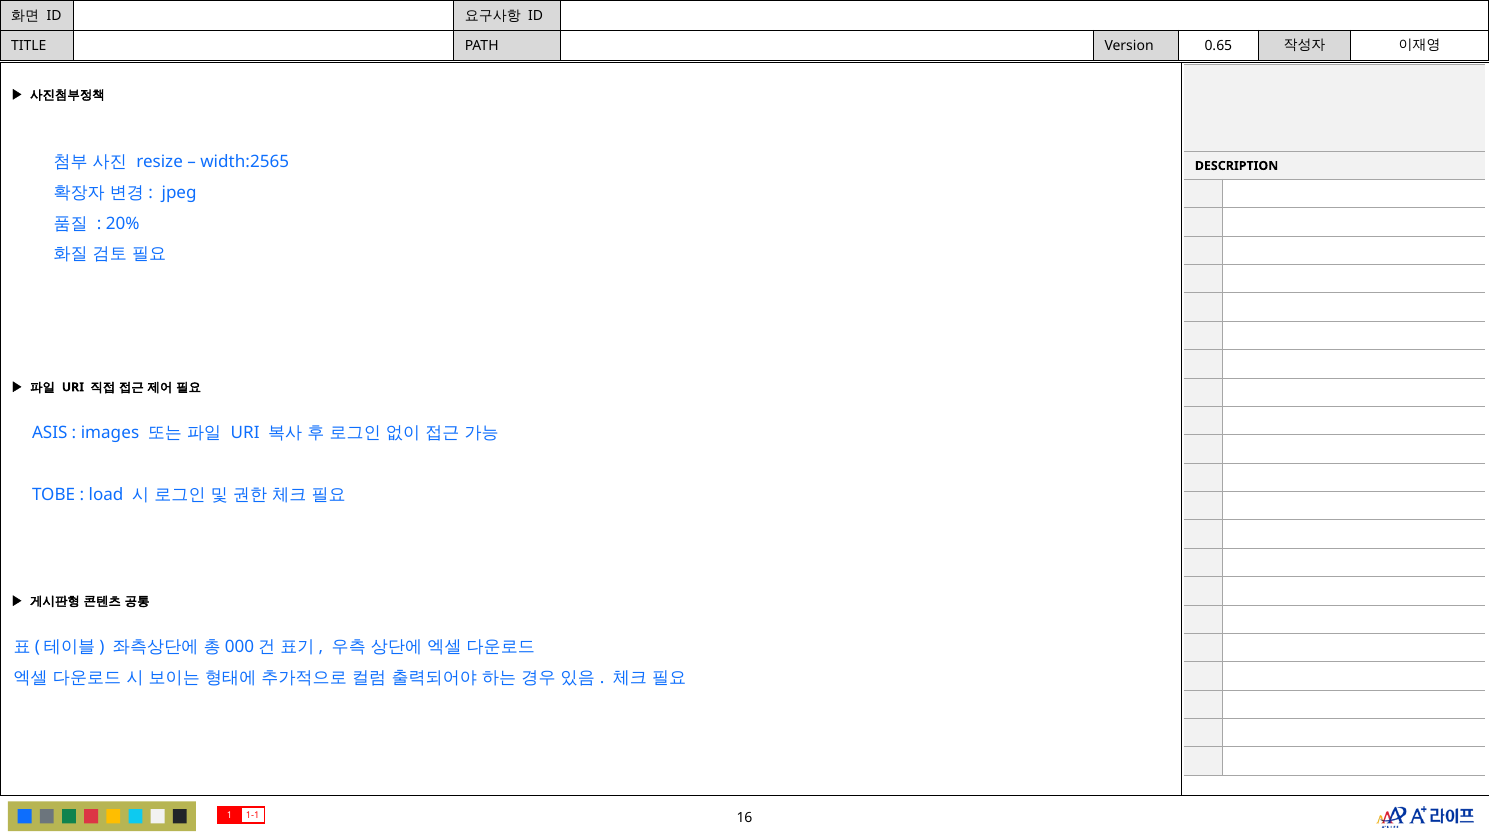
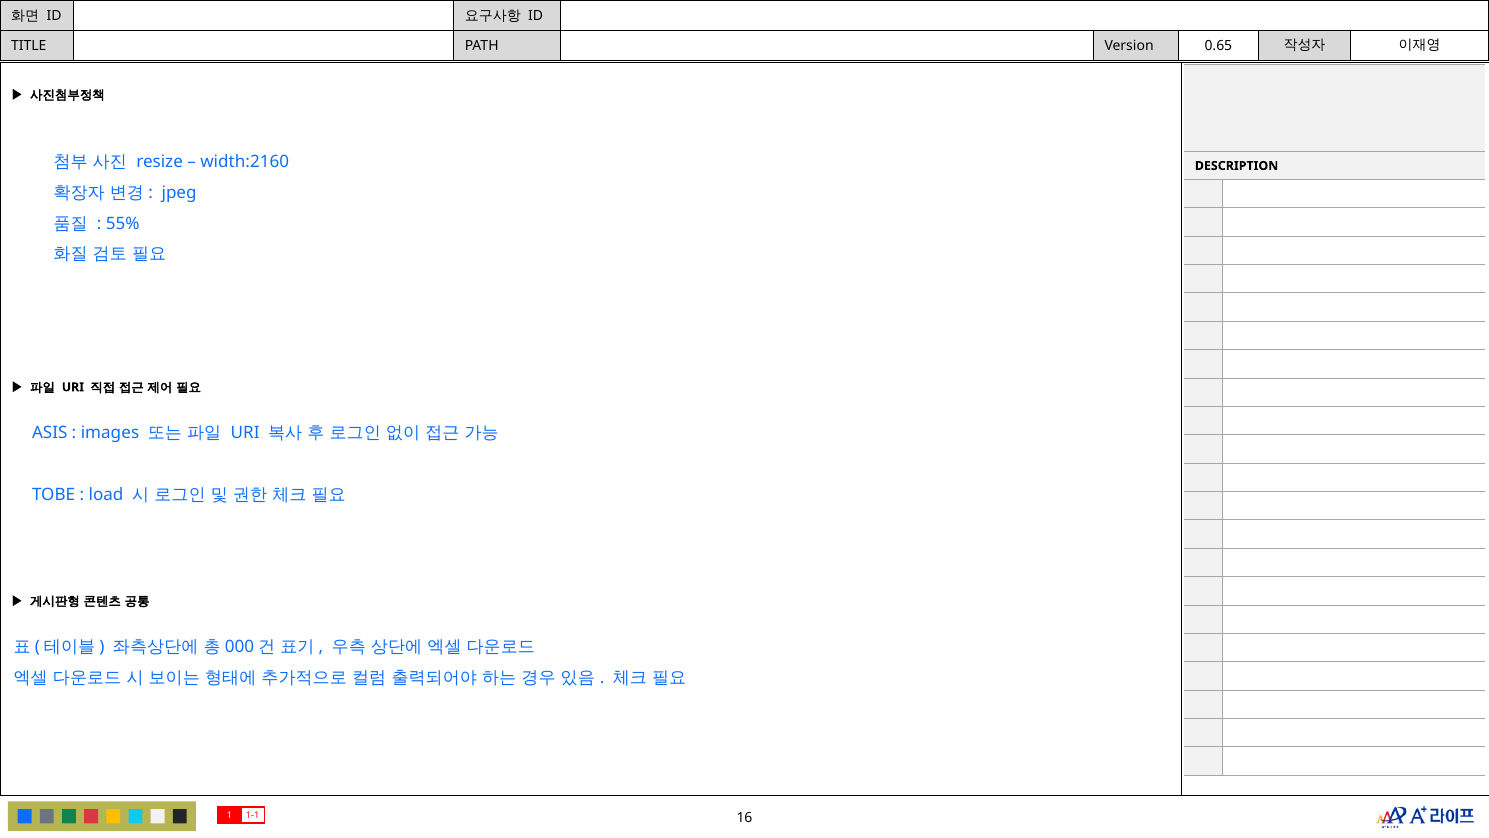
width:2565: width:2565 -> width:2160 (245, 162)
20%: 20% -> 55% (123, 223)
